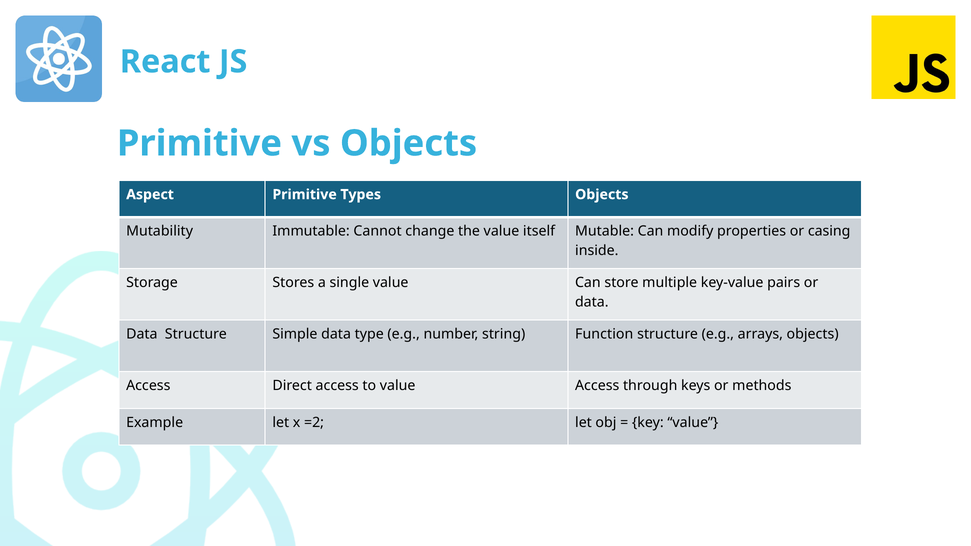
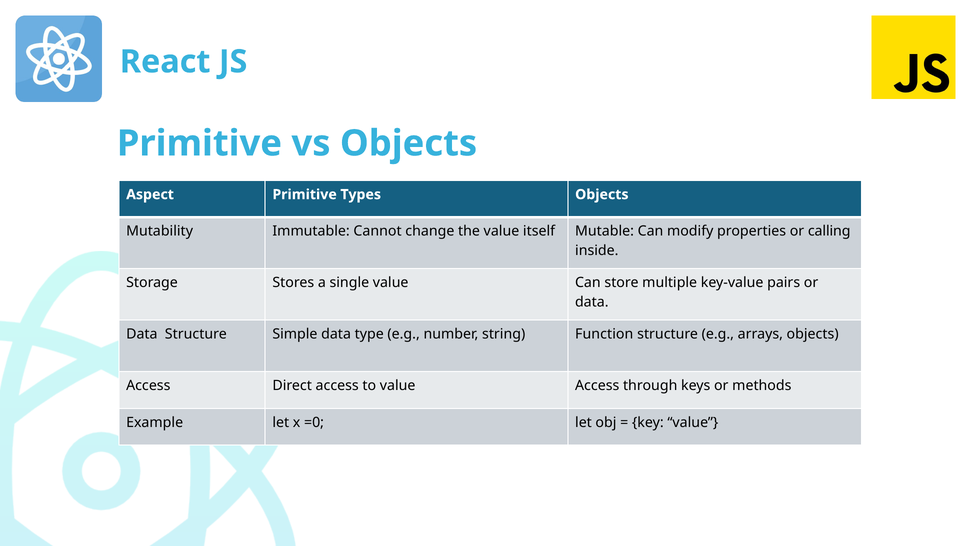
casing: casing -> calling (829, 231)
=2: =2 -> =0 (314, 423)
